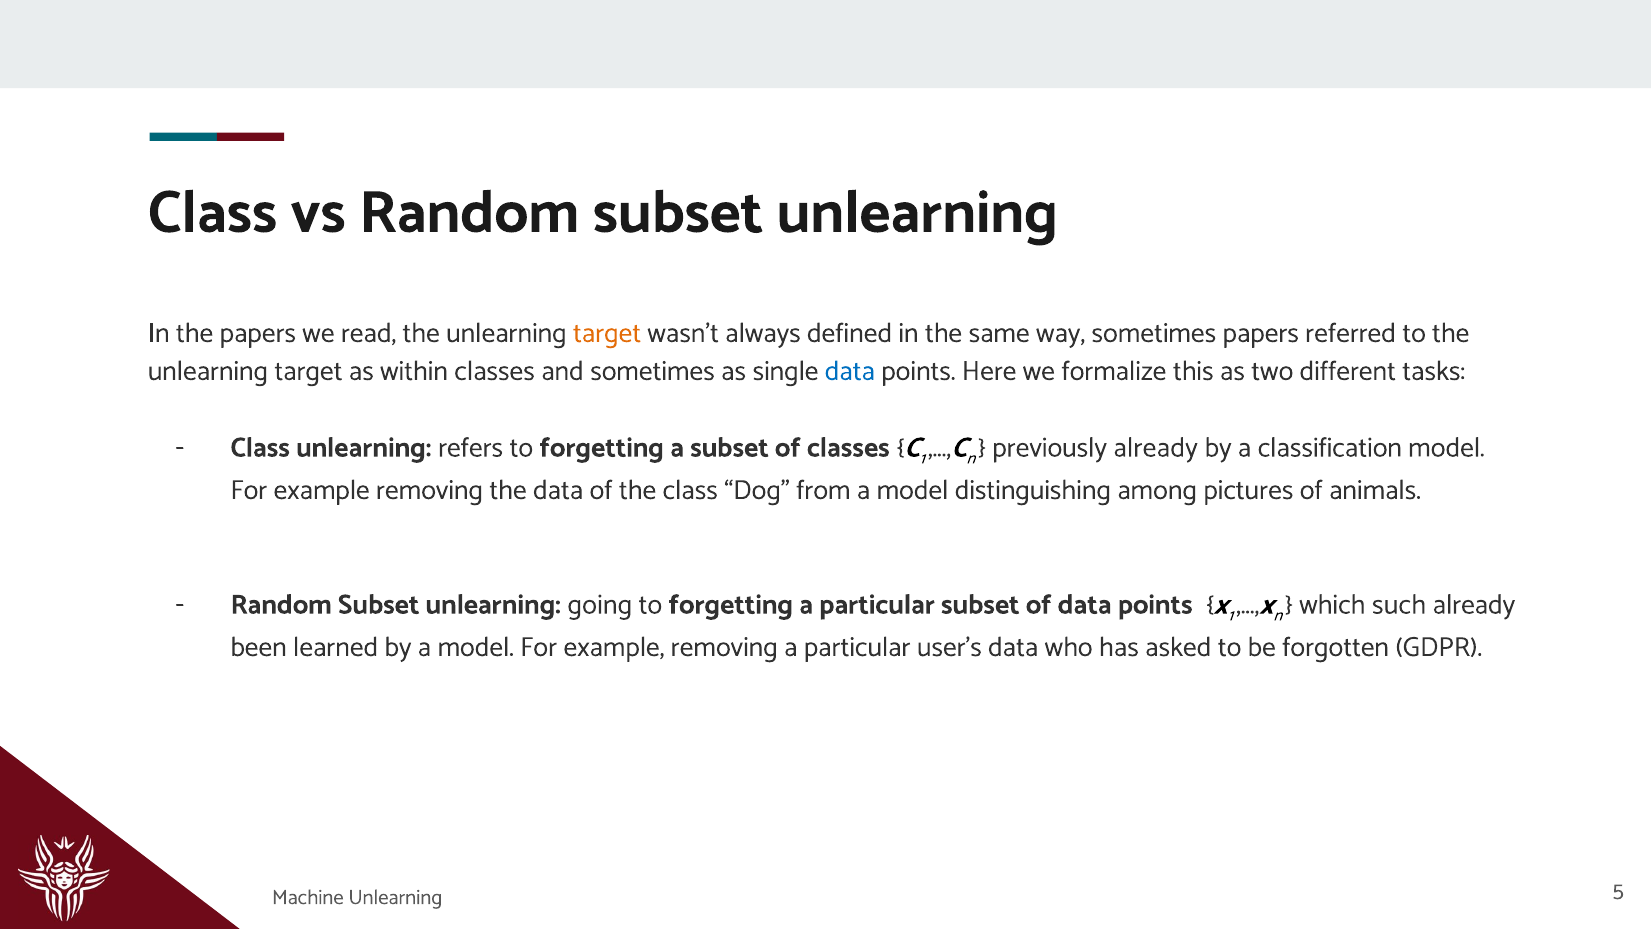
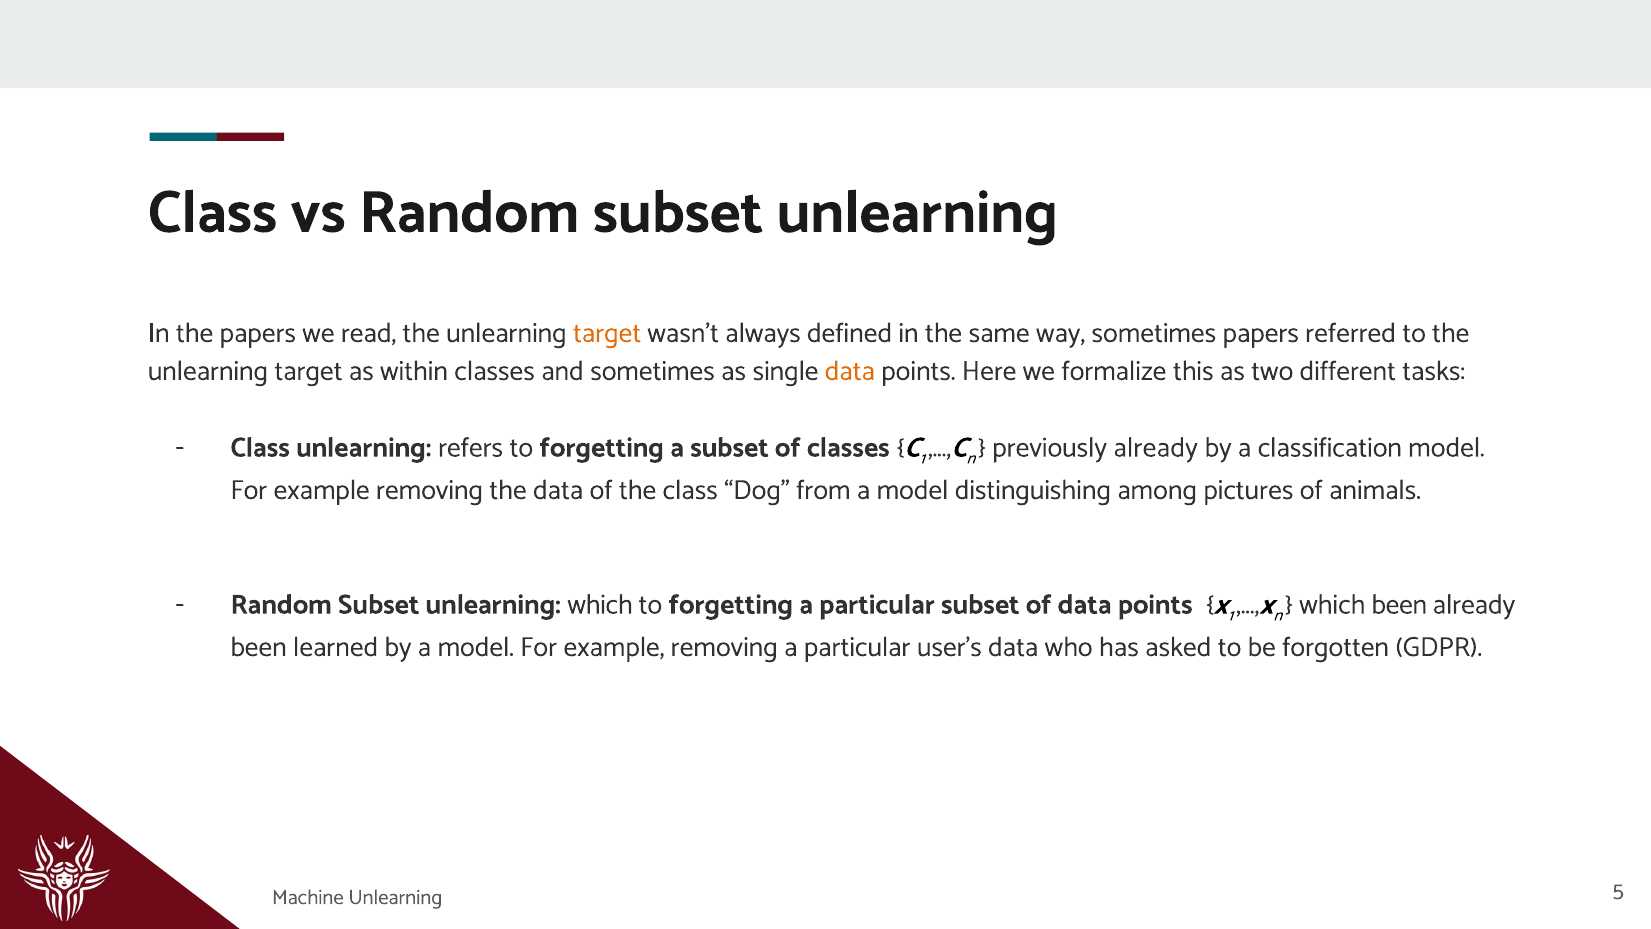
data colour: blue -> orange (850, 371)
unlearning going: going -> which (600, 604)
which such: such -> been (1399, 604)
